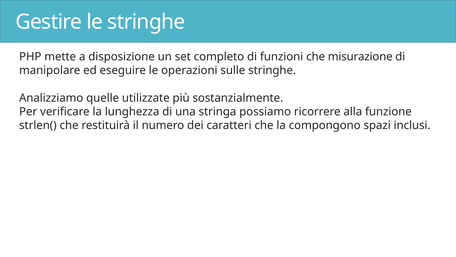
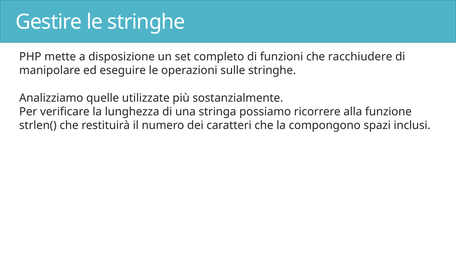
misurazione: misurazione -> racchiudere (360, 57)
